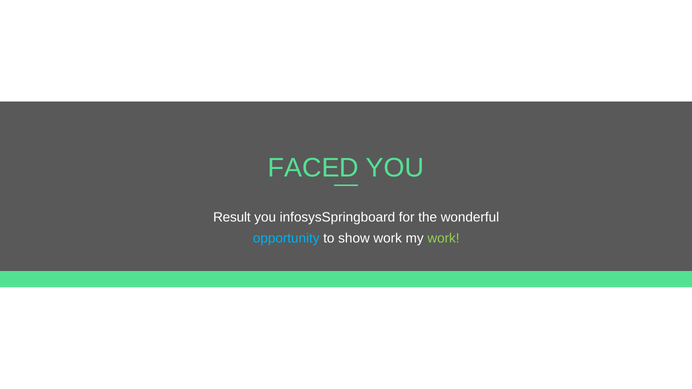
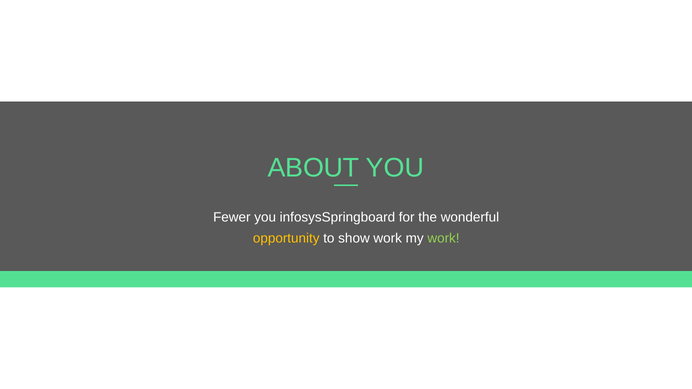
FACED: FACED -> ABOUT (313, 168)
Result: Result -> Fewer (232, 218)
opportunity colour: light blue -> yellow (286, 239)
